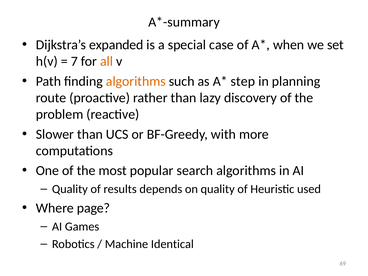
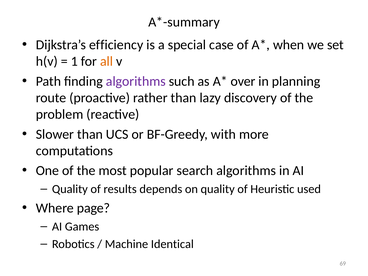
expanded: expanded -> efficiency (116, 45)
7: 7 -> 1 (74, 61)
algorithms colour: orange -> purple (136, 81)
step: step -> over (243, 81)
